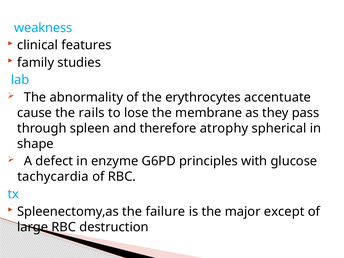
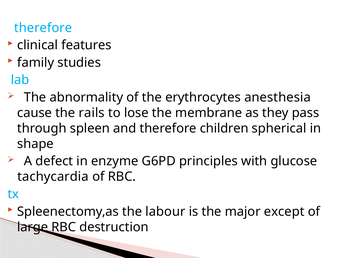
weakness: weakness -> therefore (43, 28)
accentuate: accentuate -> anesthesia (278, 97)
atrophy: atrophy -> children (224, 128)
failure: failure -> labour (165, 212)
